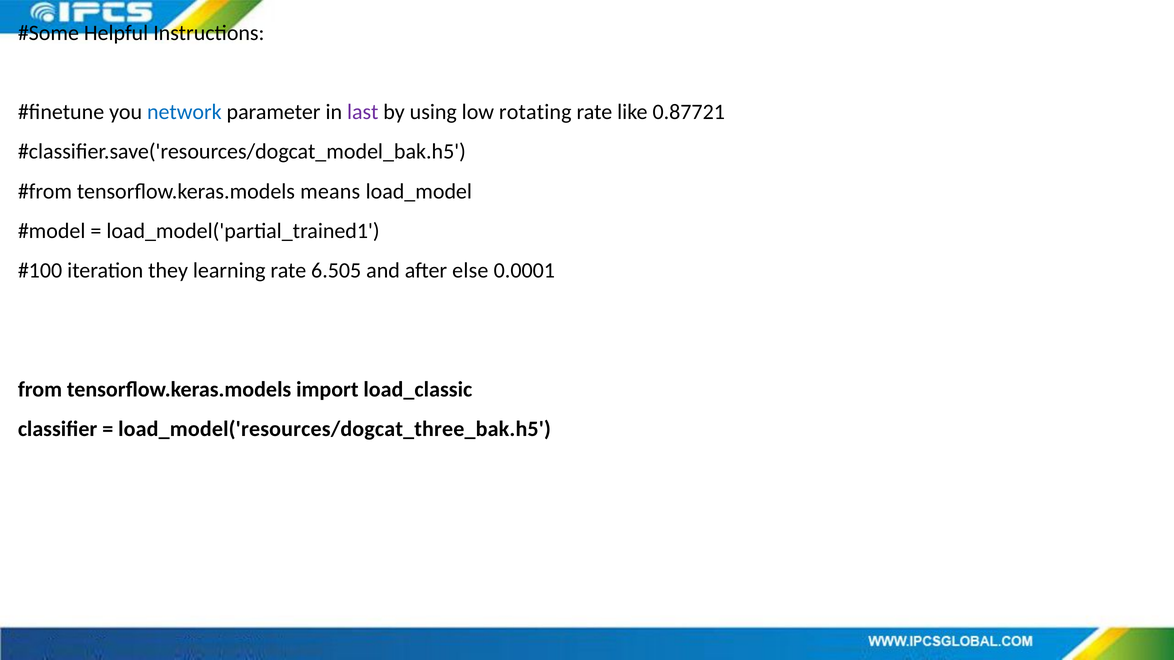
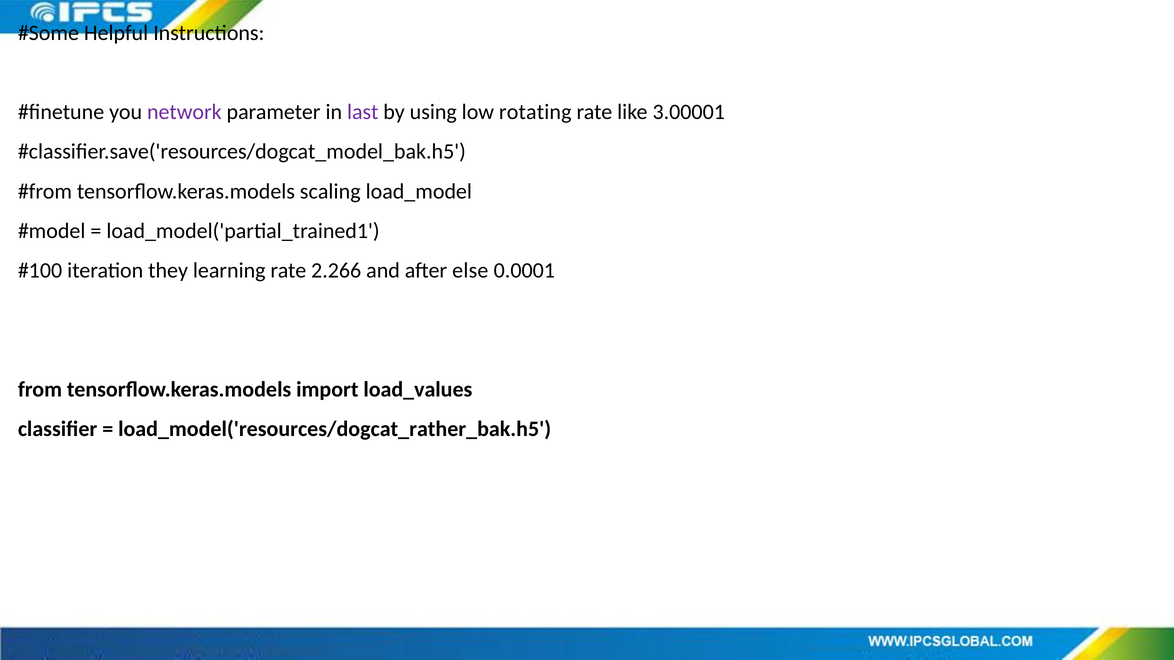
network colour: blue -> purple (184, 112)
0.87721: 0.87721 -> 3.00001 (689, 112)
means: means -> scaling (330, 191)
6.505: 6.505 -> 2.266 (336, 271)
load_classic: load_classic -> load_values (418, 390)
load_model('resources/dogcat_three_bak.h5: load_model('resources/dogcat_three_bak.h5 -> load_model('resources/dogcat_rather_bak.h5 (335, 429)
